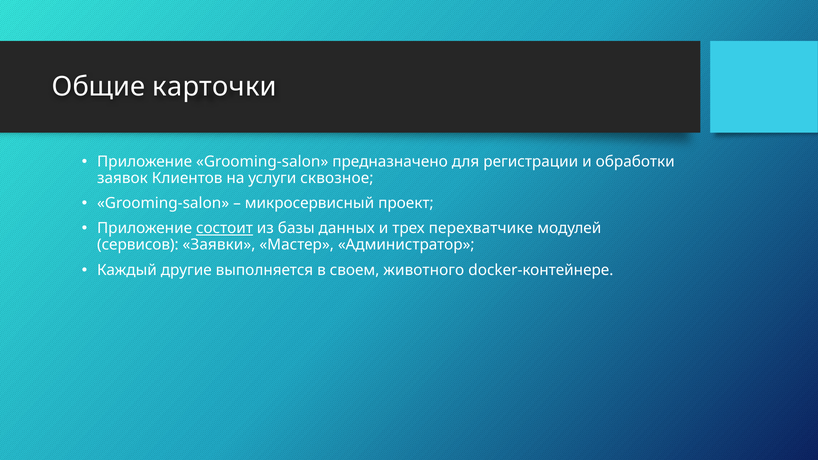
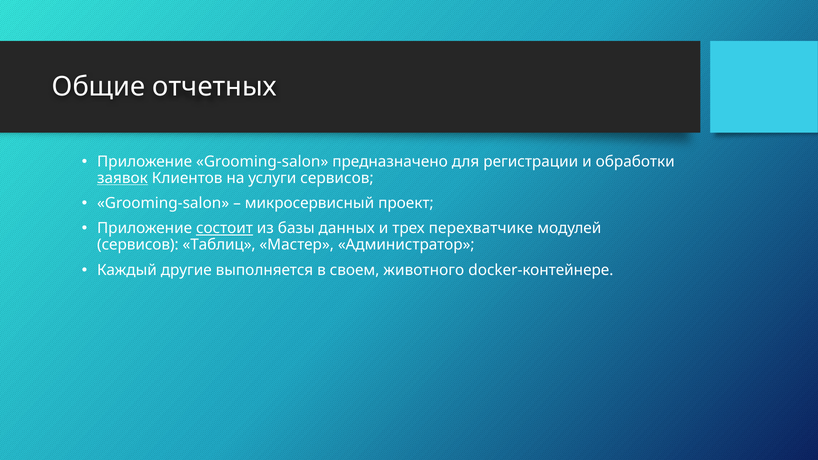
карточки: карточки -> отчетных (215, 87)
заявок underline: none -> present (122, 178)
услуги сквозное: сквозное -> сервисов (337, 178)
Заявки: Заявки -> Таблиц (219, 245)
